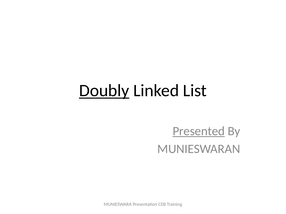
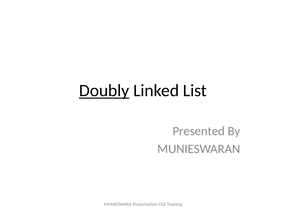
Presented underline: present -> none (199, 131)
